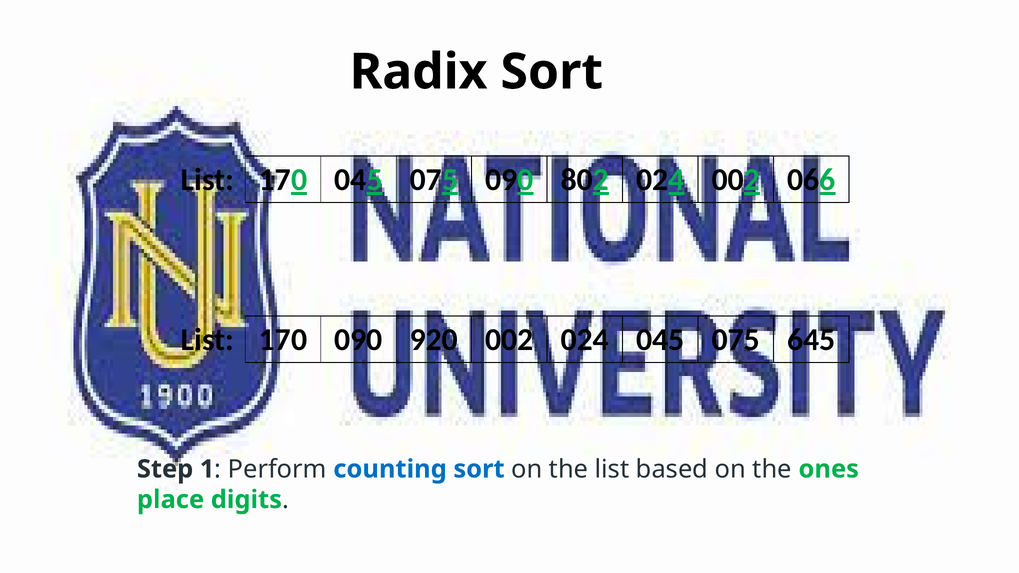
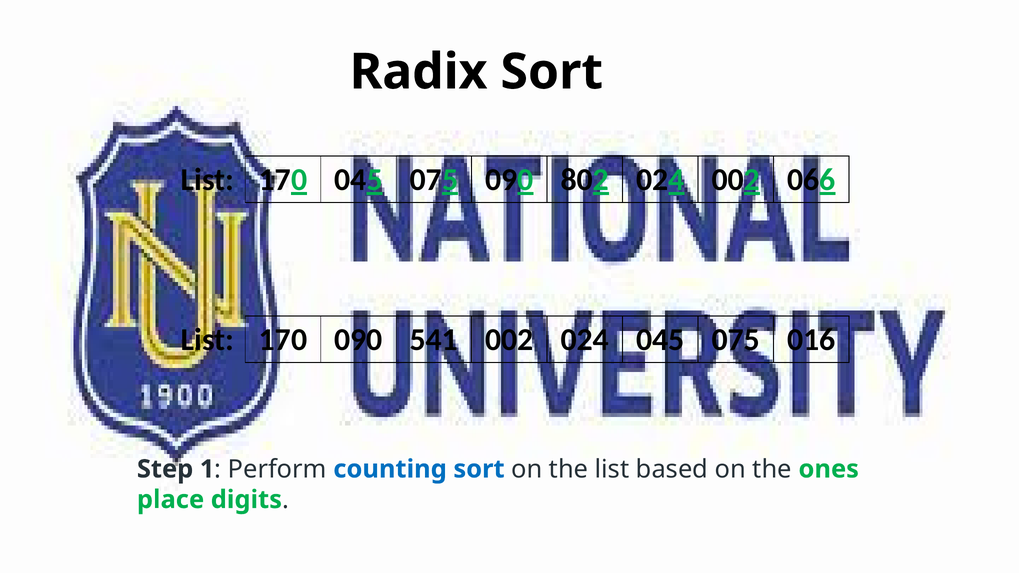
920: 920 -> 541 (434, 340)
645: 645 -> 016 (811, 340)
